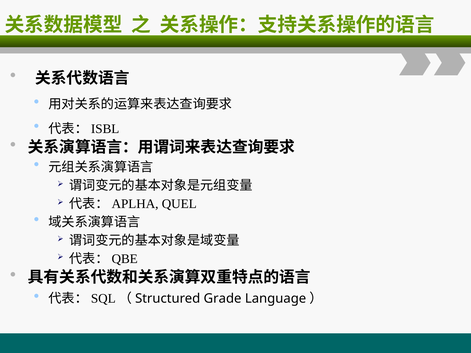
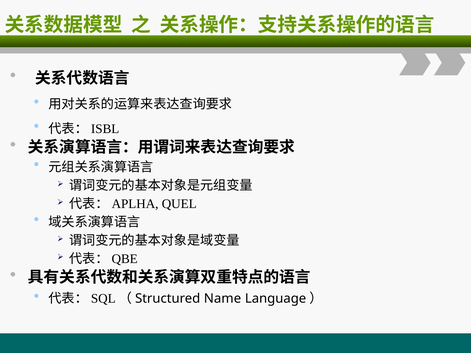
Grade: Grade -> Name (223, 299)
